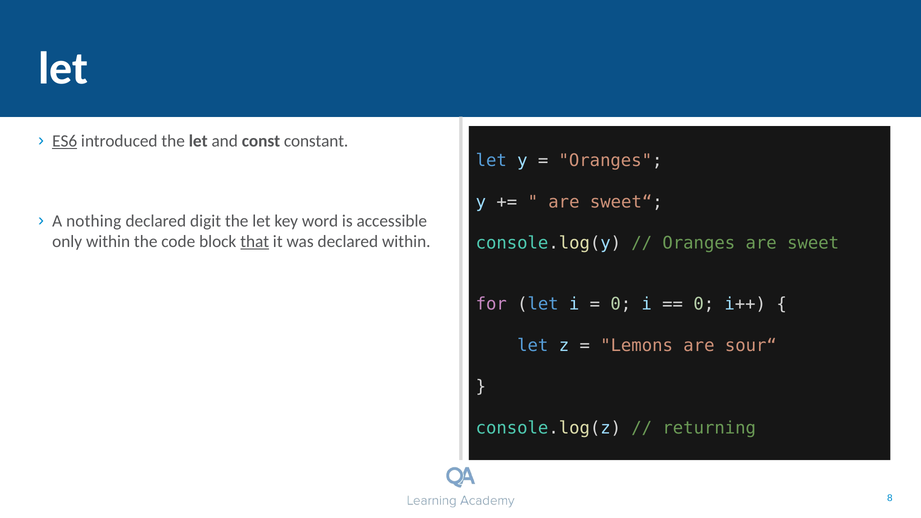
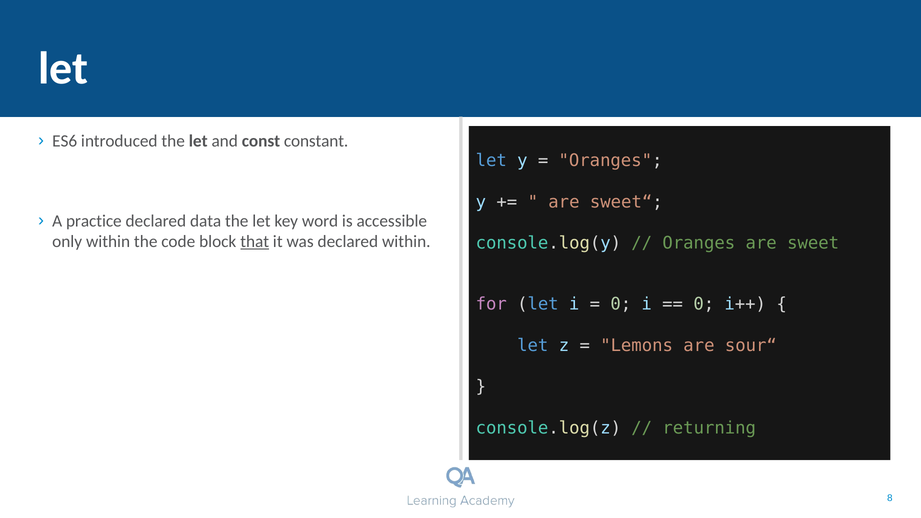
ES6 underline: present -> none (65, 141)
nothing: nothing -> practice (94, 221)
digit: digit -> data (206, 221)
